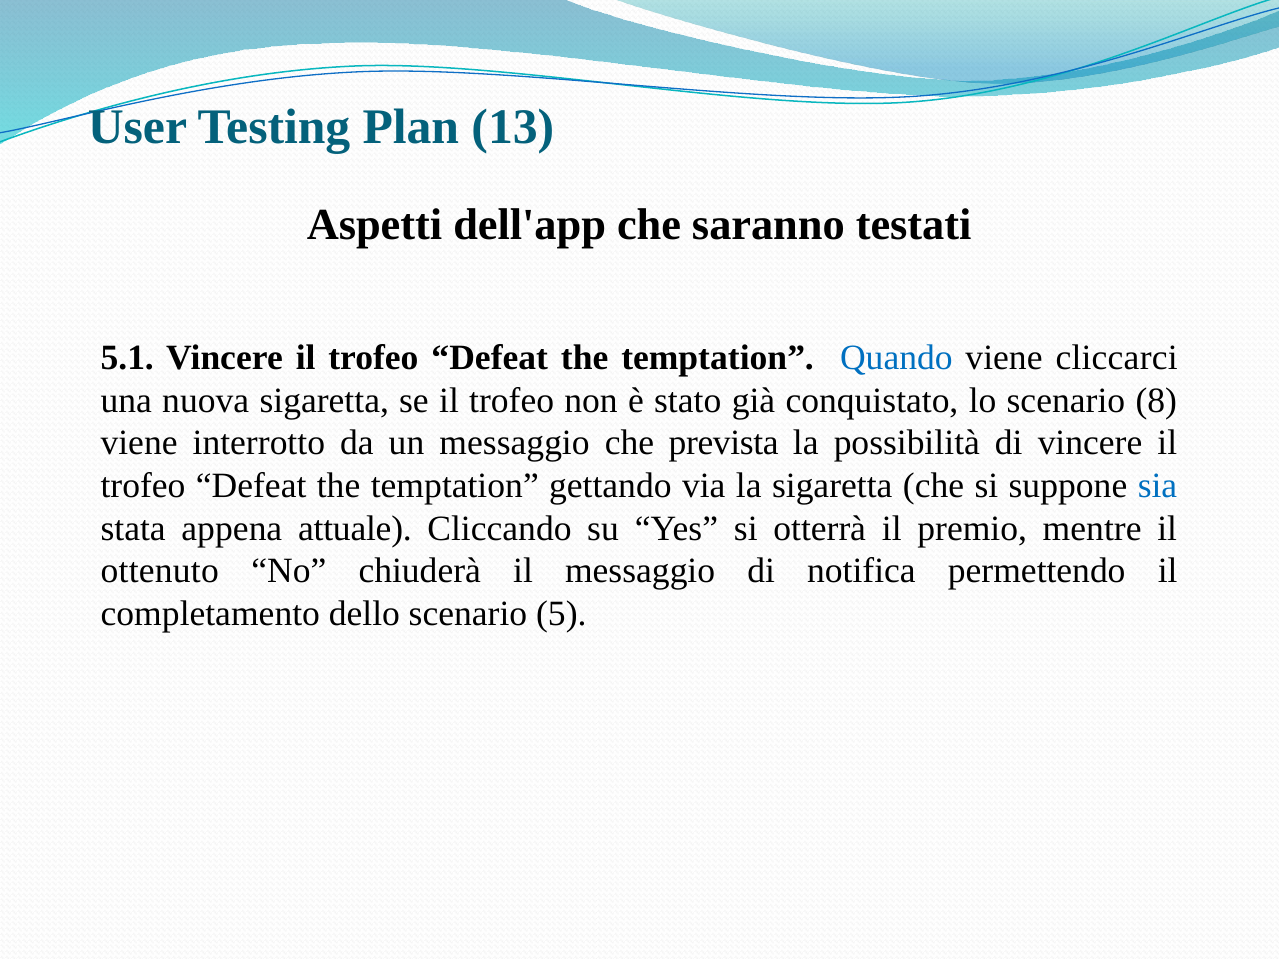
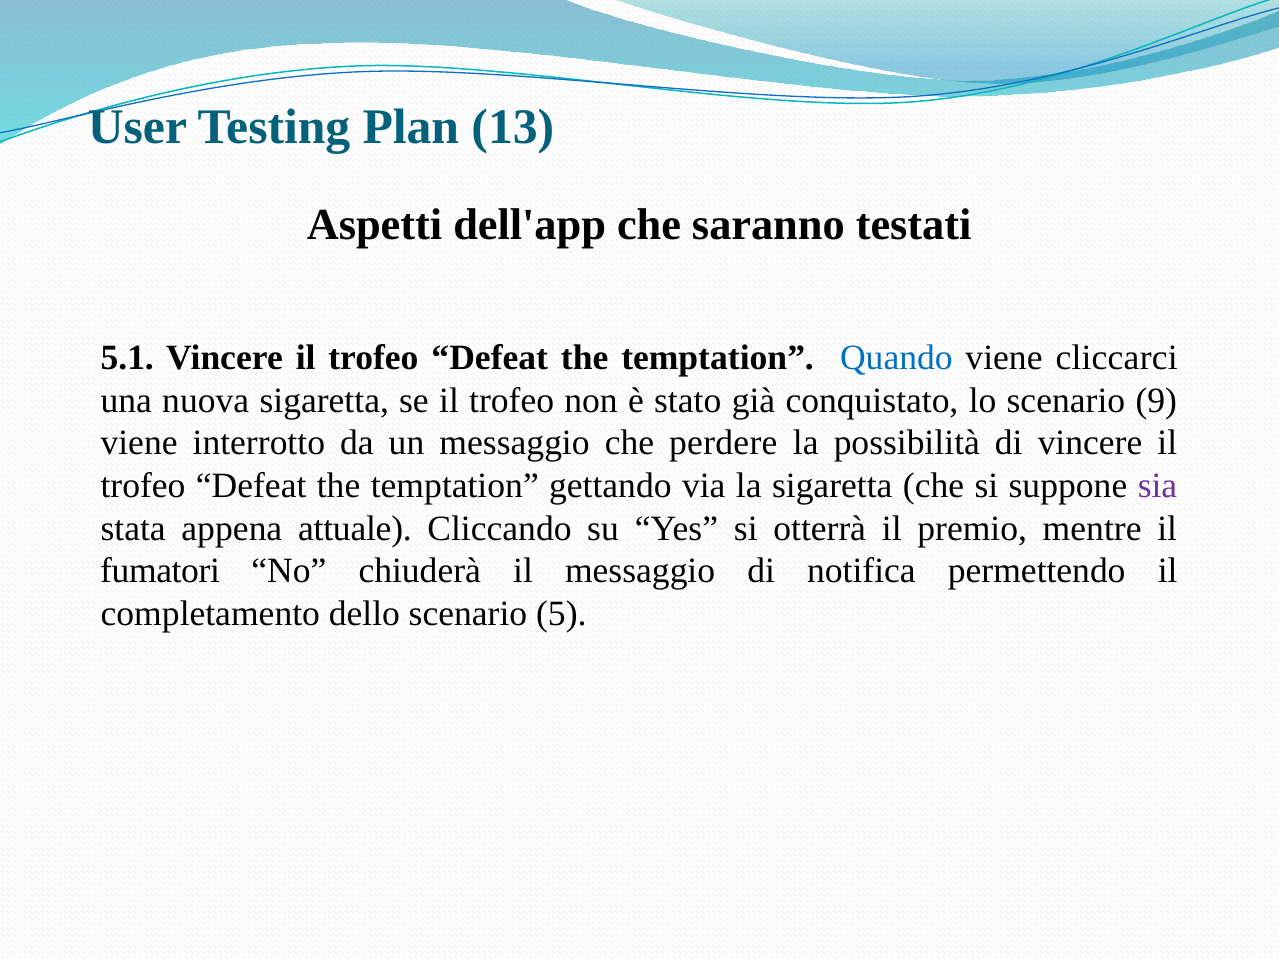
8: 8 -> 9 (1156, 401)
prevista: prevista -> perdere (723, 443)
sia colour: blue -> purple (1157, 486)
ottenuto: ottenuto -> fumatori (160, 571)
